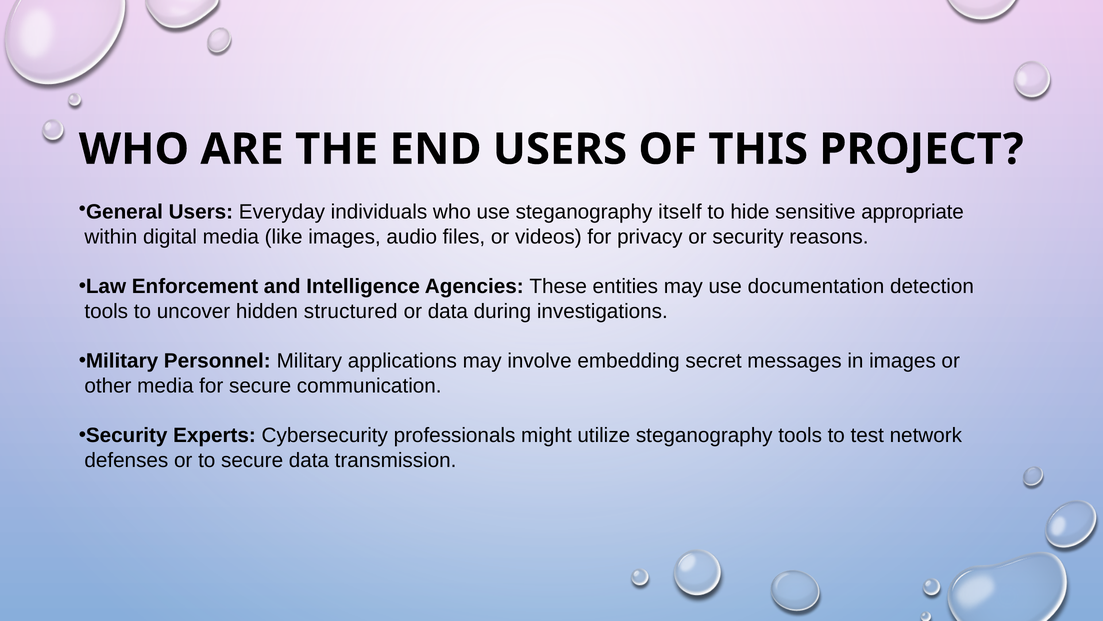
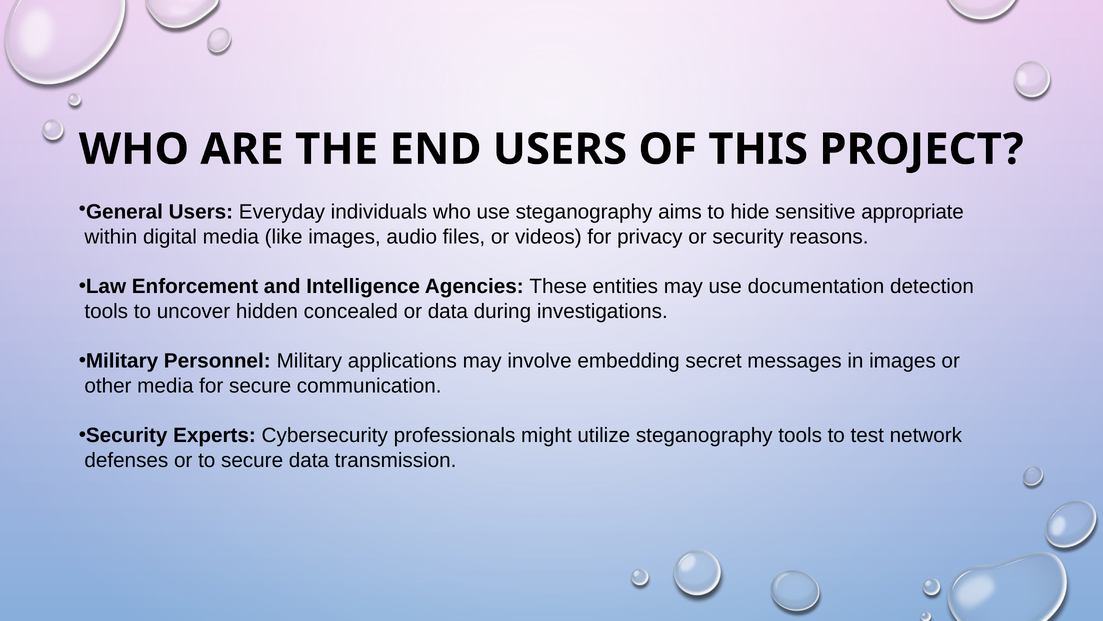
itself: itself -> aims (680, 212)
structured: structured -> concealed (351, 311)
